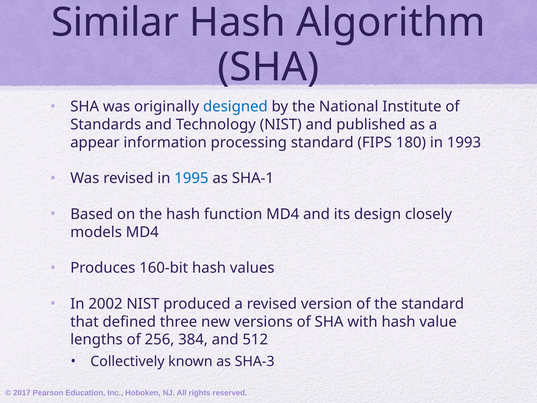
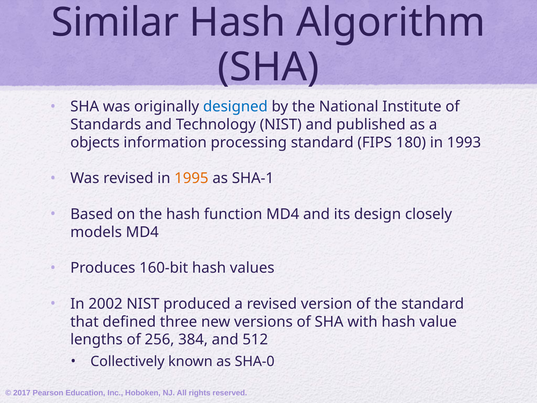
appear: appear -> objects (95, 142)
1995 colour: blue -> orange (191, 178)
SHA-3: SHA-3 -> SHA-0 (255, 361)
